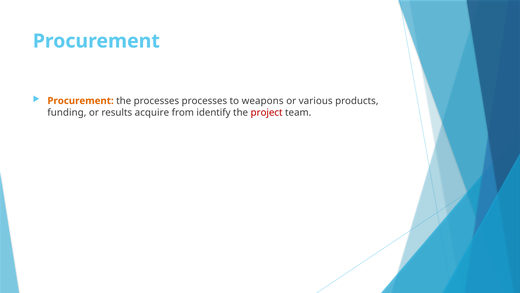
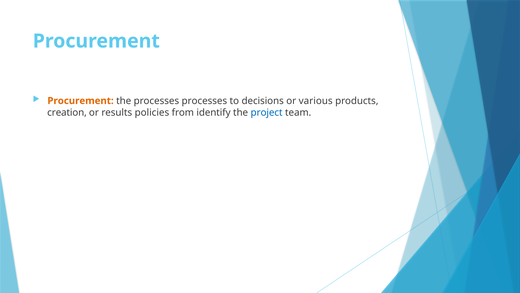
weapons: weapons -> decisions (263, 101)
funding: funding -> creation (67, 112)
acquire: acquire -> policies (152, 112)
project colour: red -> blue (267, 112)
